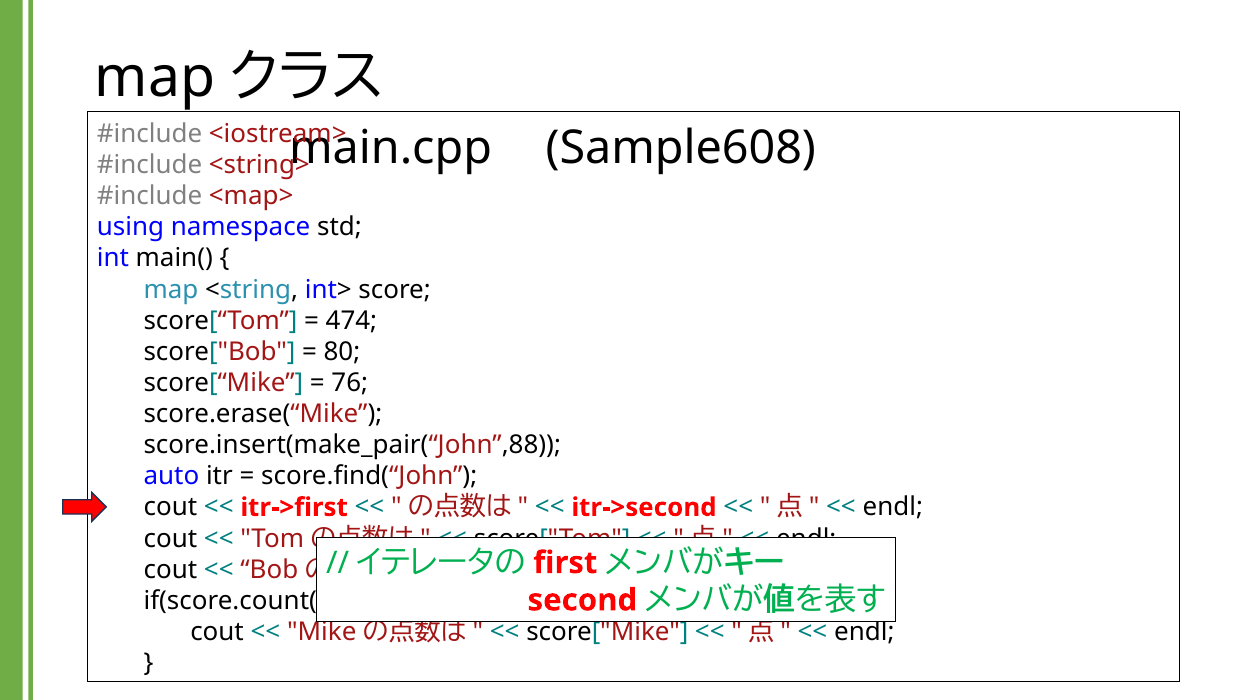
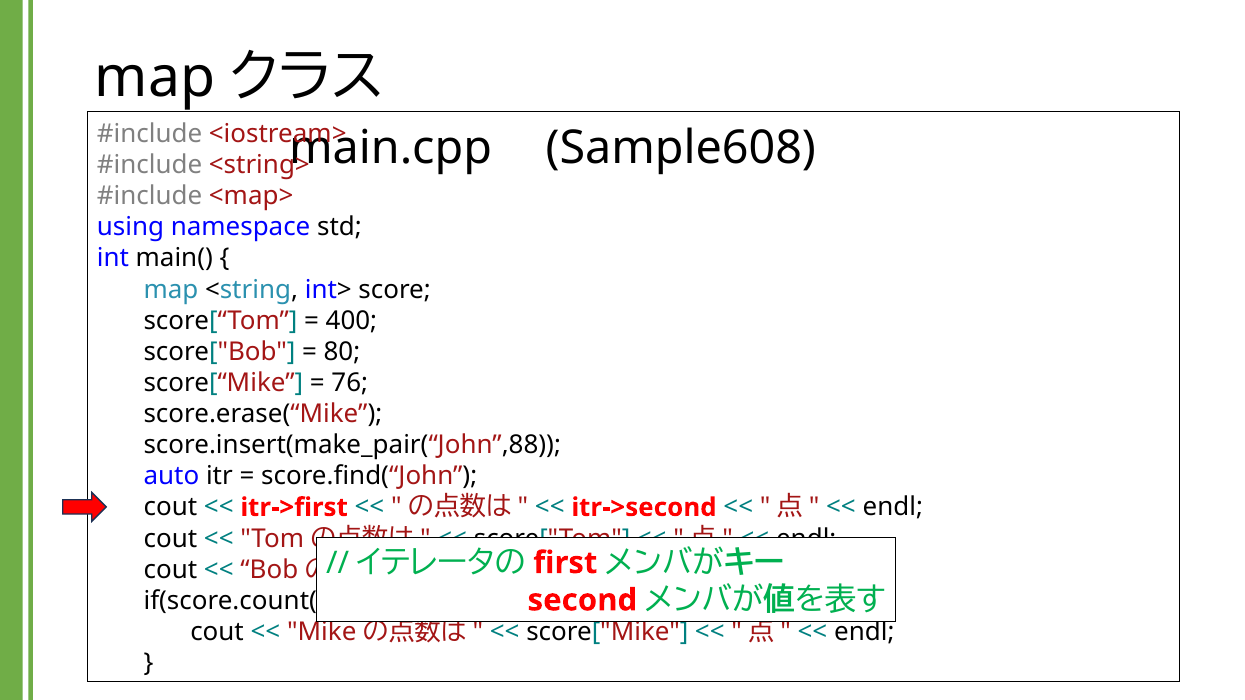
474: 474 -> 400 (351, 321)
